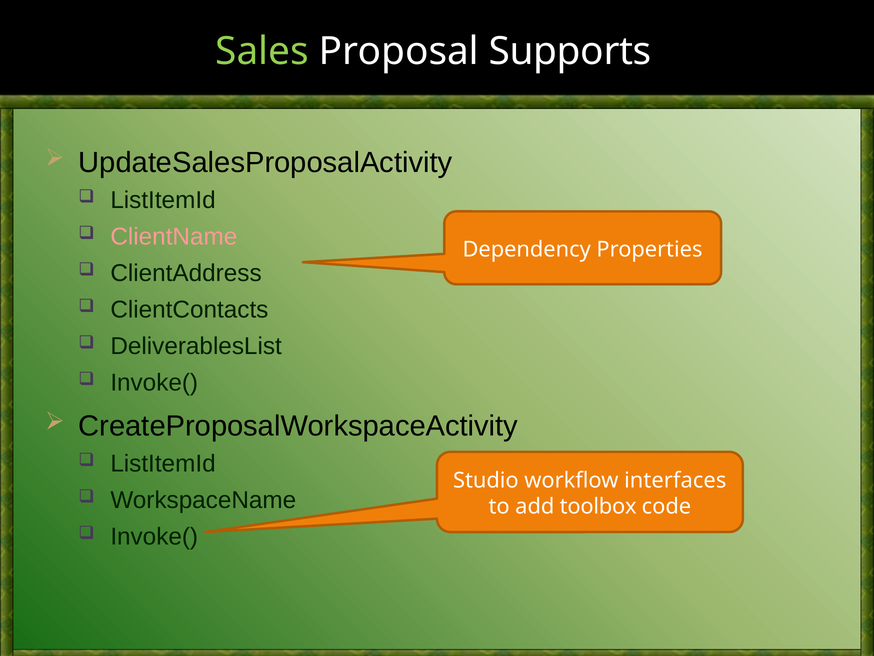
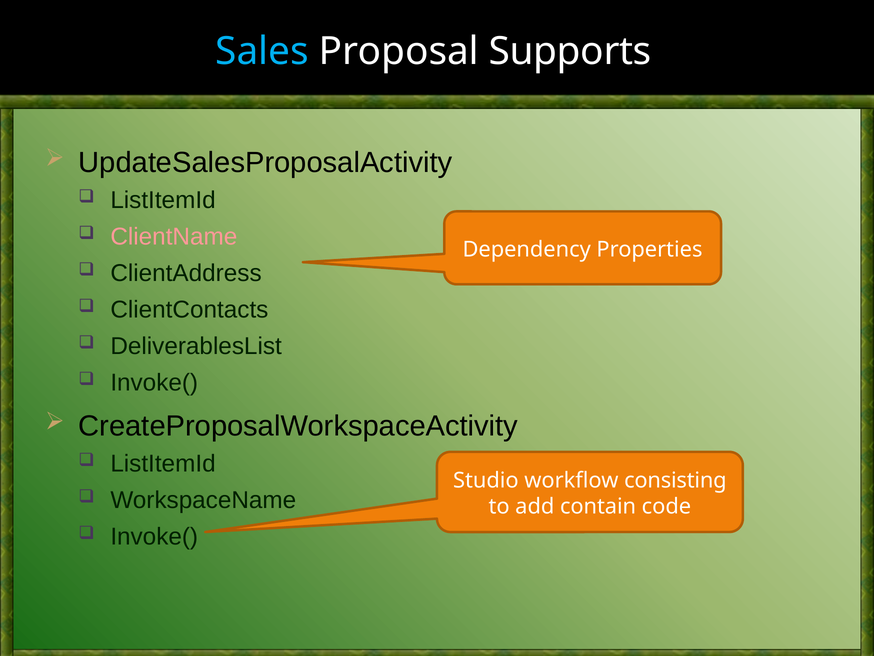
Sales colour: light green -> light blue (262, 51)
interfaces: interfaces -> consisting (675, 480)
toolbox: toolbox -> contain (598, 506)
